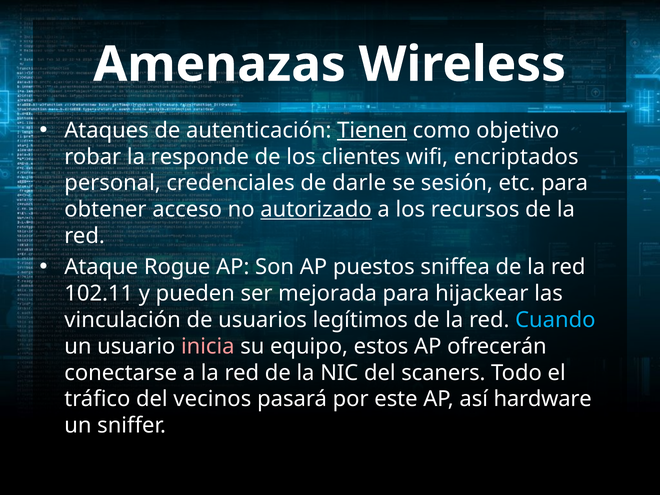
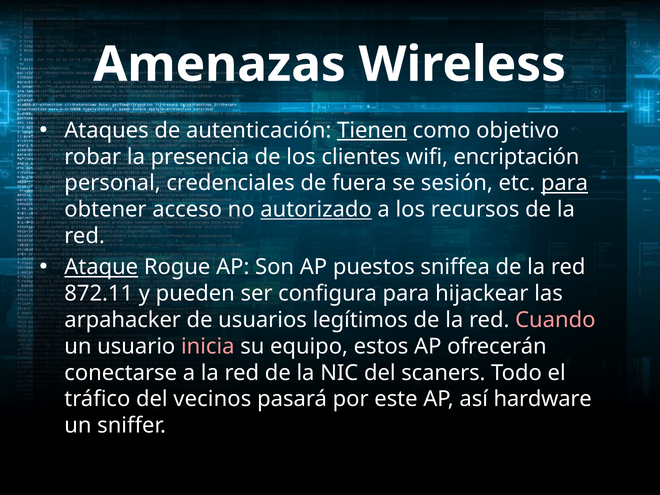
responde: responde -> presencia (200, 157)
encriptados: encriptados -> encriptación (516, 157)
darle: darle -> fuera (359, 183)
para underline: none -> present (565, 183)
Ataque underline: none -> present (101, 267)
102.11: 102.11 -> 872.11 (99, 294)
mejorada: mejorada -> configura (328, 294)
vinculación: vinculación -> arpahacker (123, 320)
Cuando colour: light blue -> pink (555, 320)
